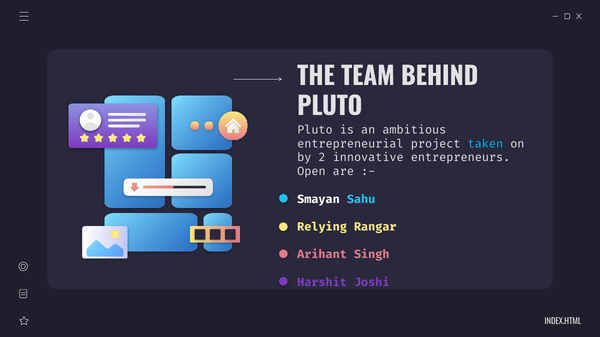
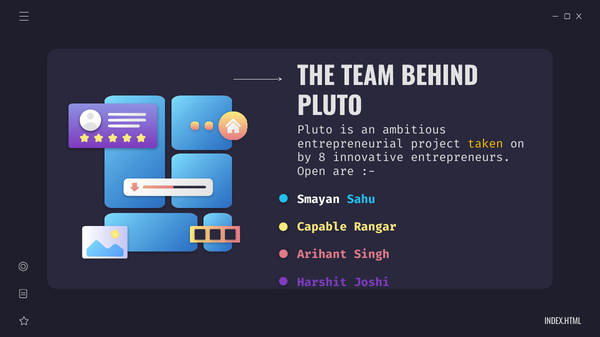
taken colour: light blue -> yellow (485, 144)
2: 2 -> 8 (322, 158)
Relying: Relying -> Capable (322, 227)
